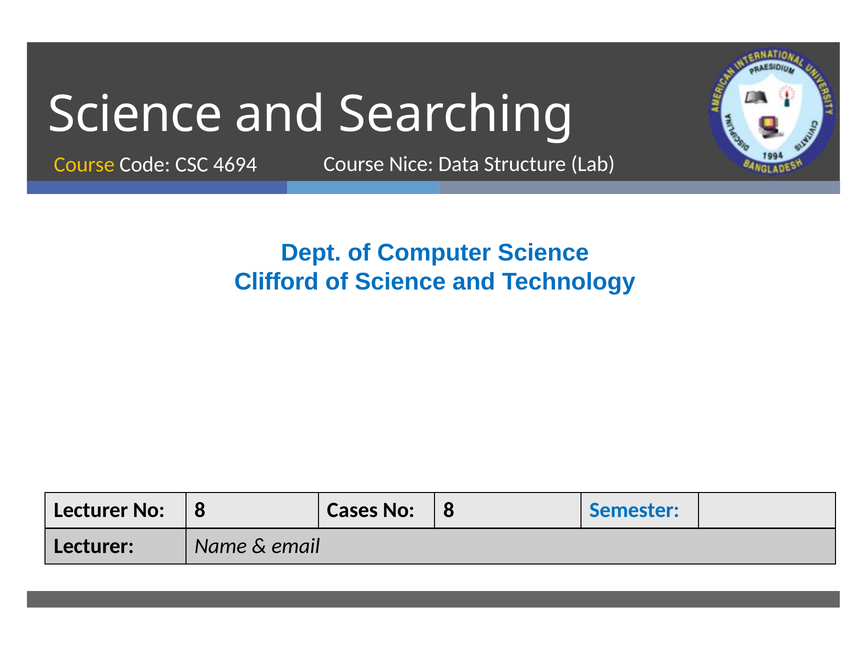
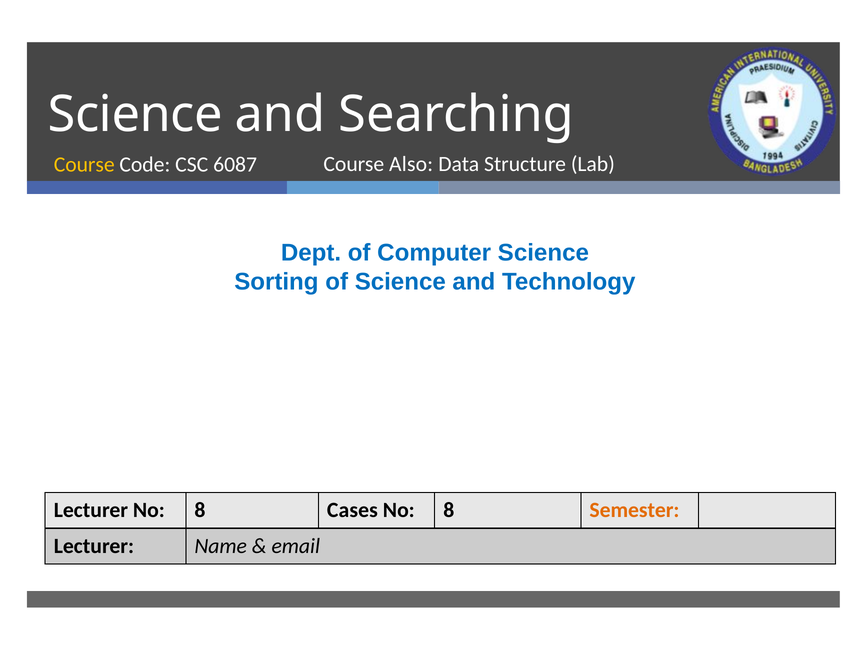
Nice: Nice -> Also (411, 164)
4694: 4694 -> 6087 (235, 164)
Clifford: Clifford -> Sorting (276, 281)
Semester colour: blue -> orange (634, 510)
